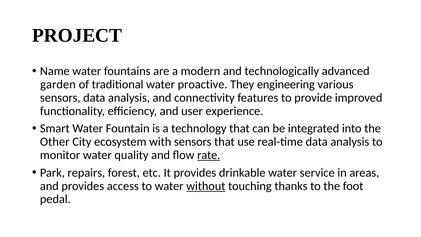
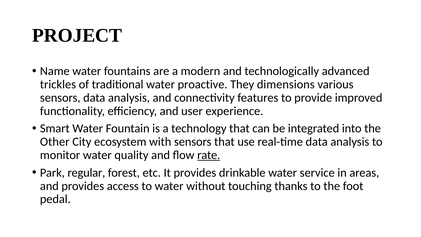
garden: garden -> trickles (58, 84)
engineering: engineering -> dimensions (286, 84)
repairs: repairs -> regular (86, 173)
without underline: present -> none (206, 186)
